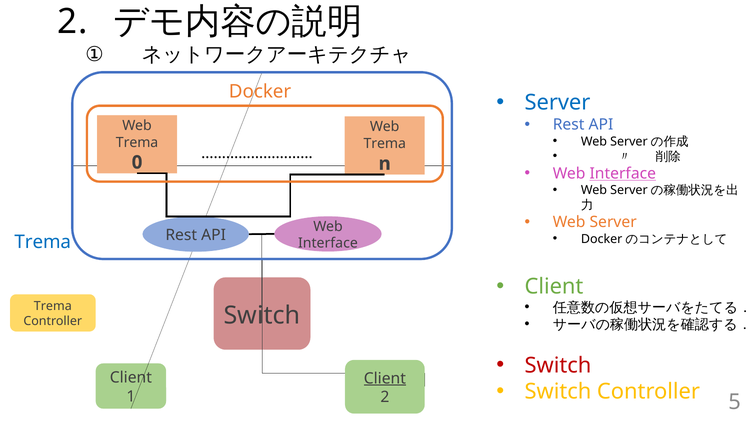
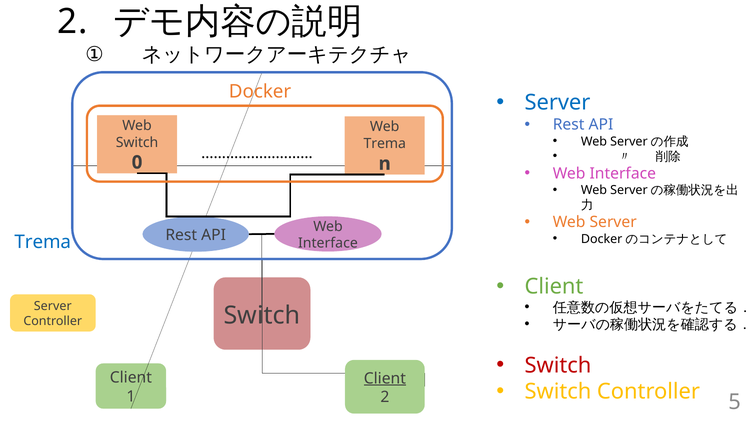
Trema: Trema -> Switch (137, 143)
Interface underline: present -> none (623, 174)
Trema: Trema -> Server (53, 307)
